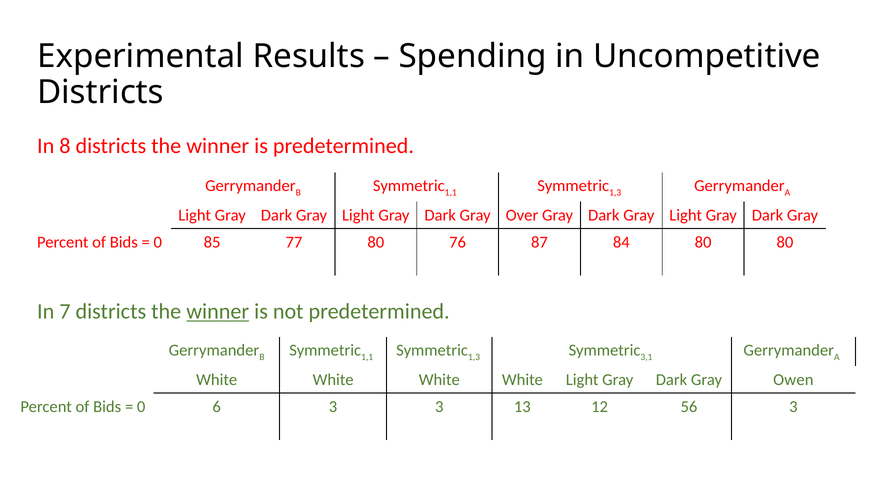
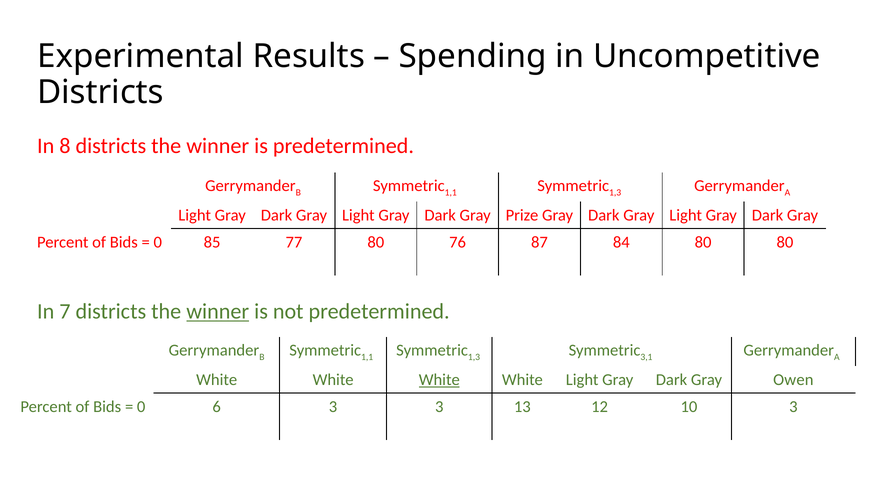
Over: Over -> Prize (522, 215)
White underline: none -> present (439, 380)
56: 56 -> 10 (689, 407)
